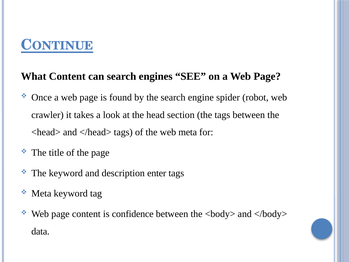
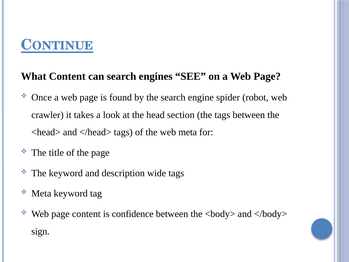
enter: enter -> wide (157, 173)
data: data -> sign (40, 231)
